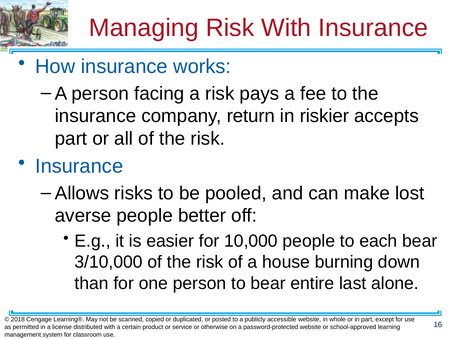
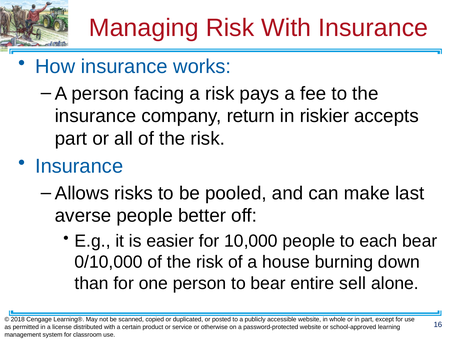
lost: lost -> last (410, 193)
3/10,000: 3/10,000 -> 0/10,000 (109, 262)
last: last -> sell (353, 283)
